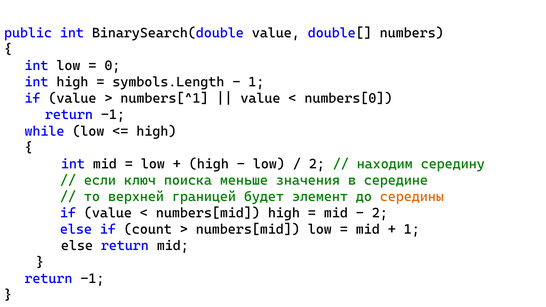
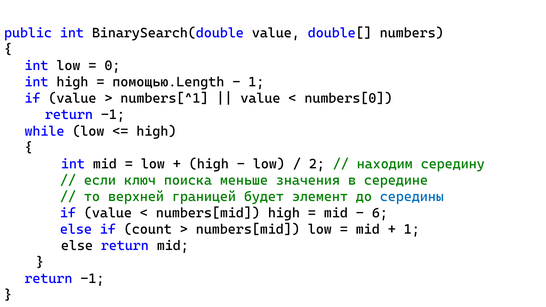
symbols.Length: symbols.Length -> помощью.Length (168, 82)
середины colour: orange -> blue (412, 197)
2: 2 -> 6 (380, 213)
